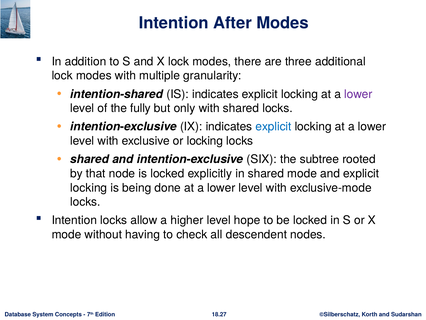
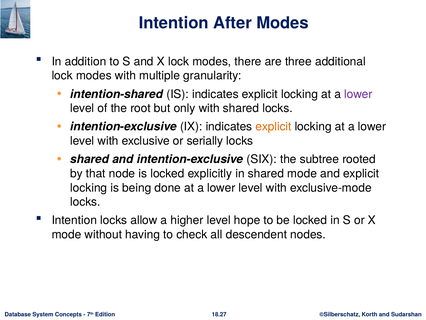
fully: fully -> root (141, 108)
explicit colour: blue -> orange (273, 127)
or locking: locking -> serially (205, 141)
